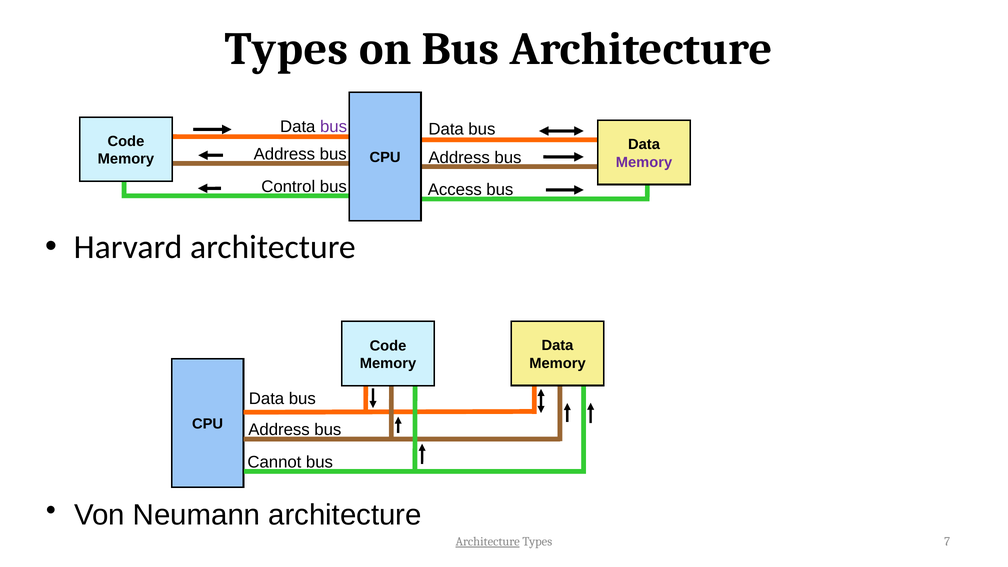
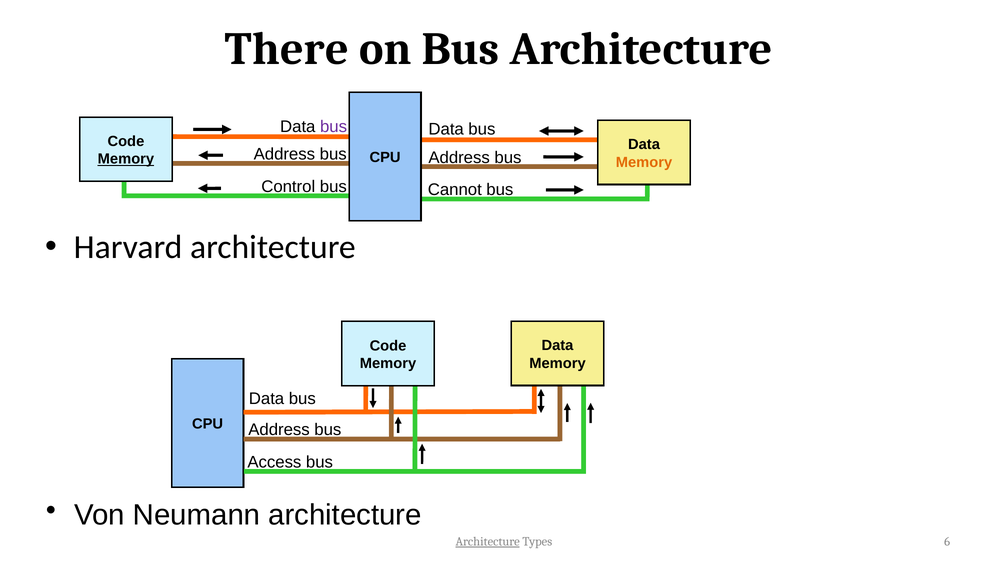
Types: Types -> There (287, 49)
Memory underline: none -> present (126, 159)
Memory colour: purple -> orange (644, 162)
Access: Access -> Cannot (455, 190)
Cannot: Cannot -> Access (274, 462)
7: 7 -> 6 (947, 542)
